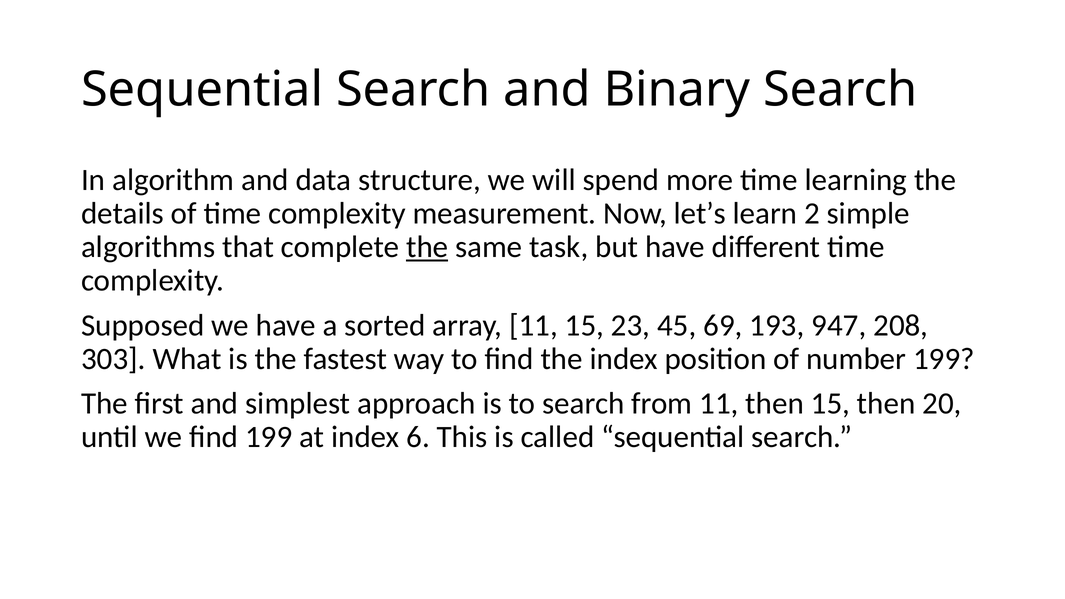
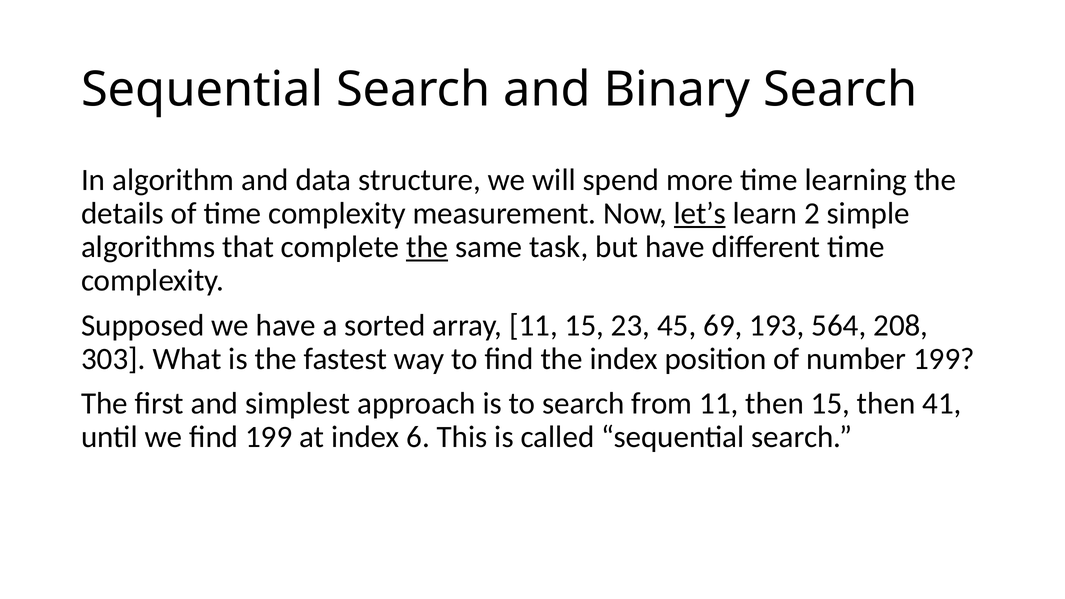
let’s underline: none -> present (700, 214)
947: 947 -> 564 (839, 325)
20: 20 -> 41 (942, 404)
